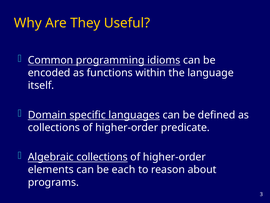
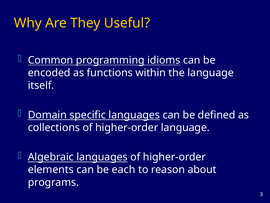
higher-order predicate: predicate -> language (185, 127)
Algebraic collections: collections -> languages (102, 157)
